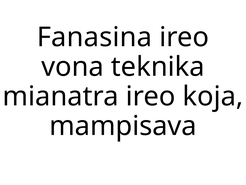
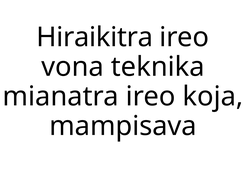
Fanasina: Fanasina -> Hiraikitra (95, 37)
